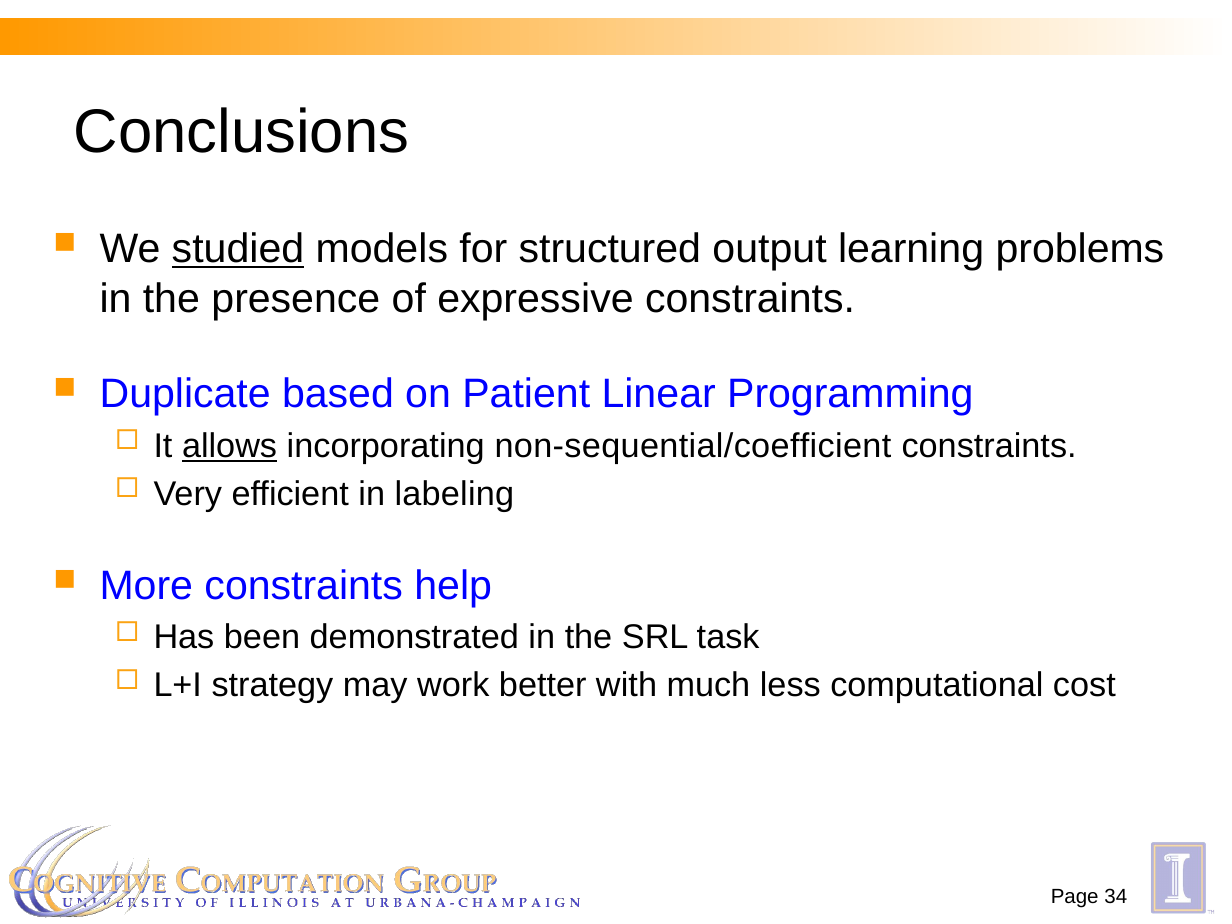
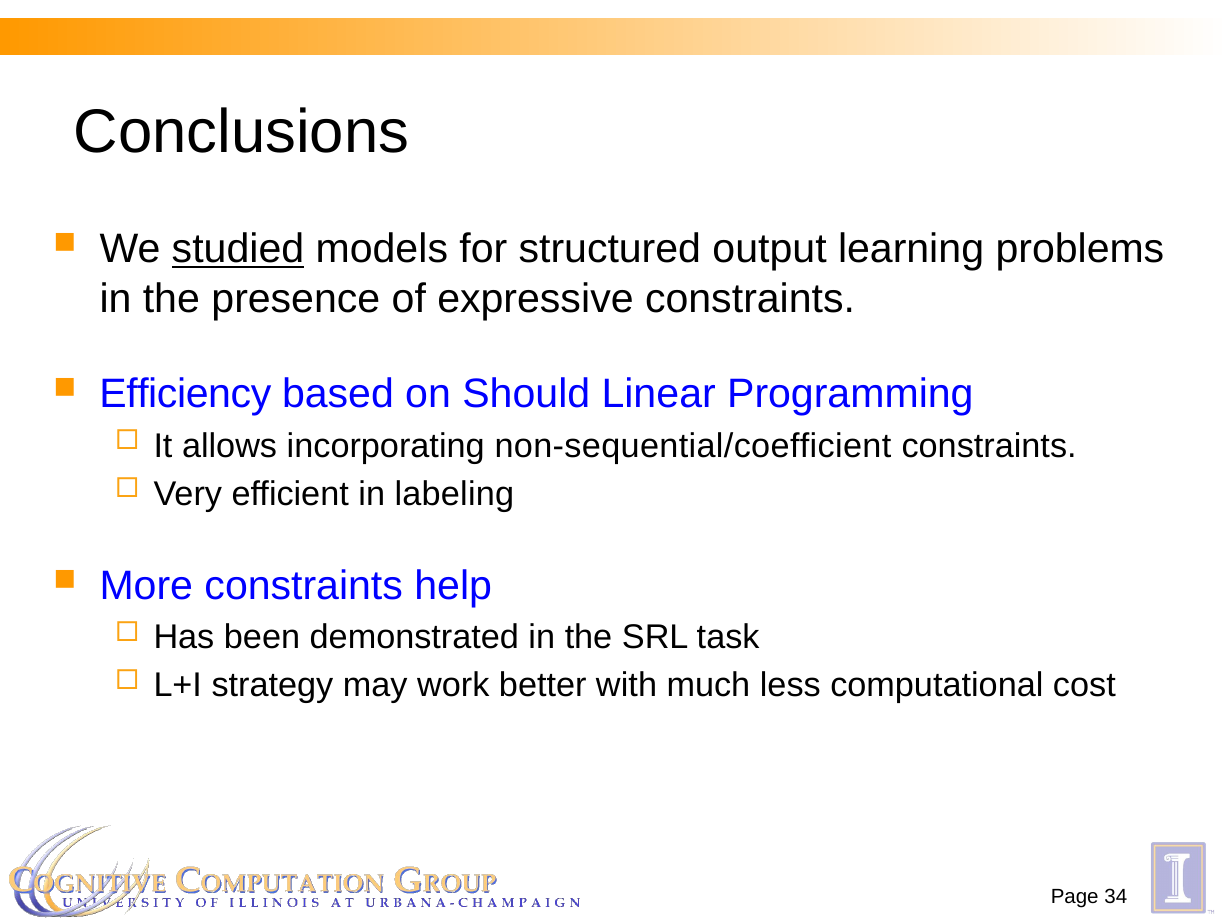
Duplicate: Duplicate -> Efficiency (185, 394)
Patient: Patient -> Should (526, 394)
allows underline: present -> none (230, 446)
